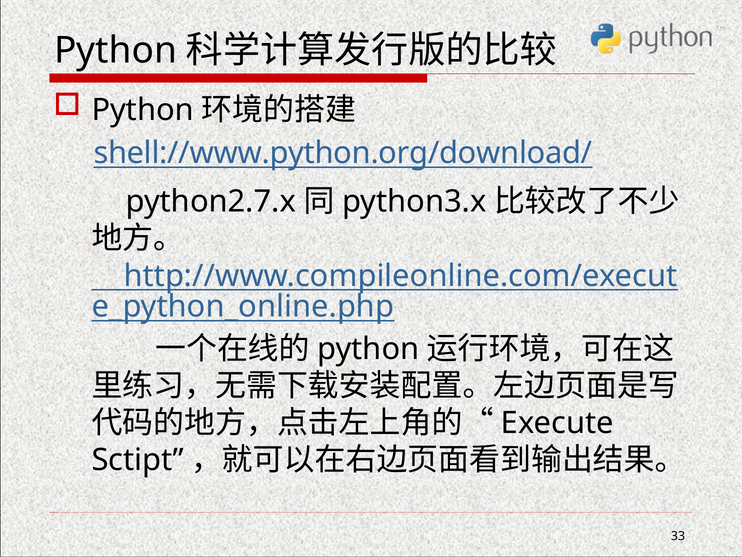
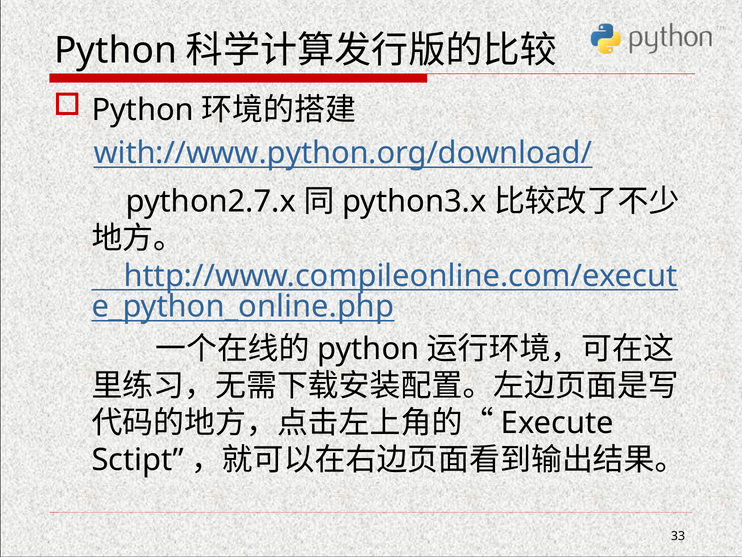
shell://www.python.org/download/: shell://www.python.org/download/ -> with://www.python.org/download/ (343, 153)
